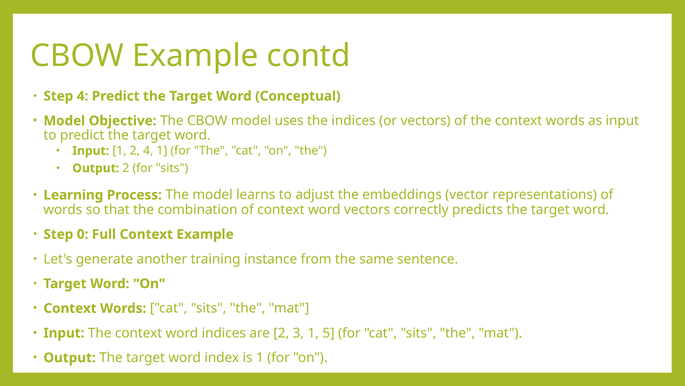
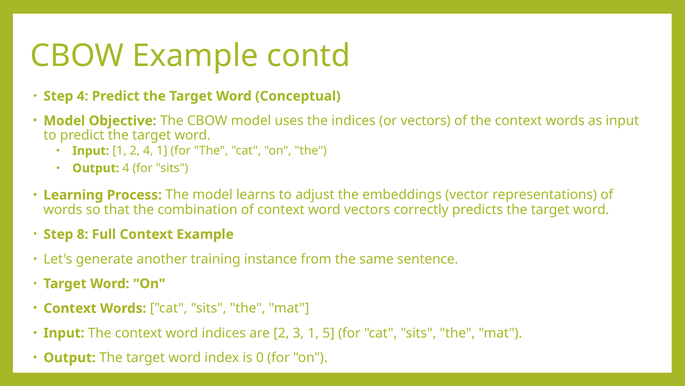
Output 2: 2 -> 4 (126, 168)
0: 0 -> 8 (83, 234)
is 1: 1 -> 0 (260, 357)
